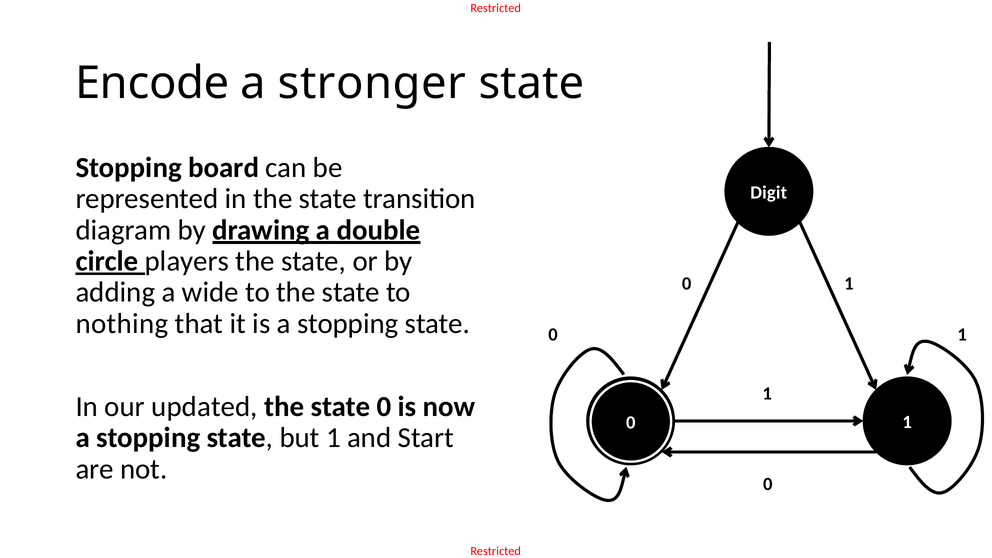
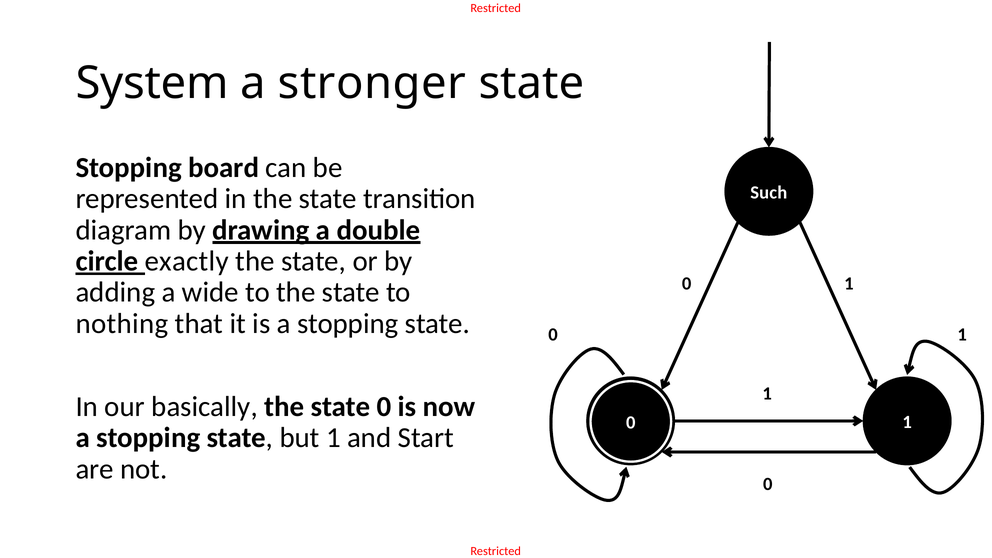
Encode: Encode -> System (152, 83)
Digit: Digit -> Such (769, 193)
players: players -> exactly (187, 261)
updated: updated -> basically (205, 407)
